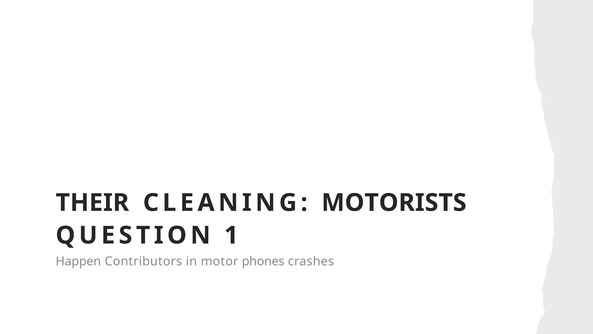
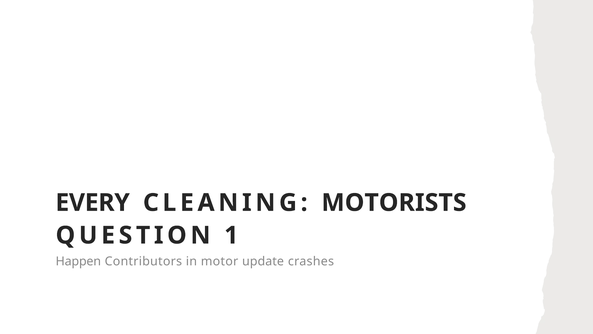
THEIR: THEIR -> EVERY (93, 202)
phones: phones -> update (263, 261)
